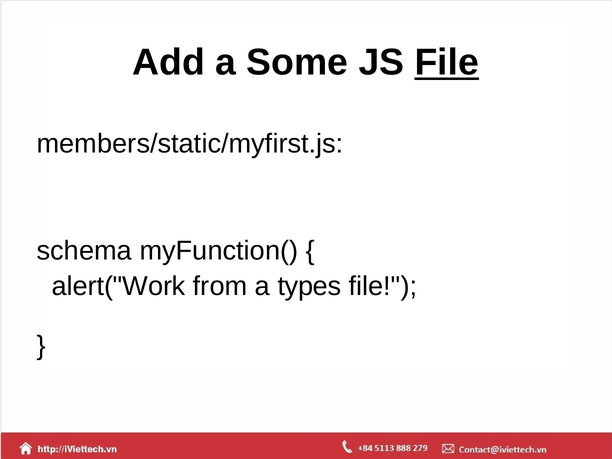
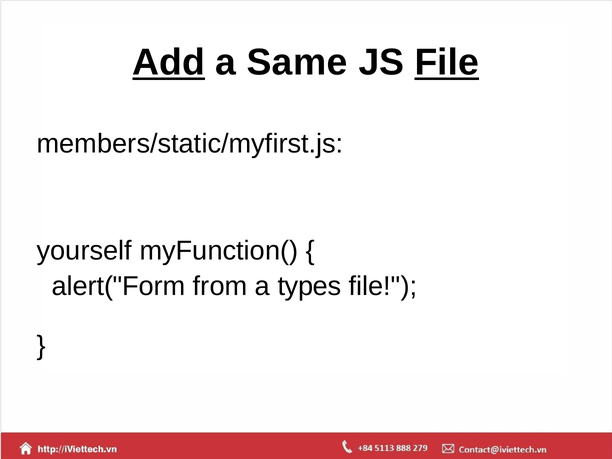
Add underline: none -> present (169, 63)
Some: Some -> Same (297, 63)
schema: schema -> yourself (84, 251)
alert("Work: alert("Work -> alert("Form (119, 287)
